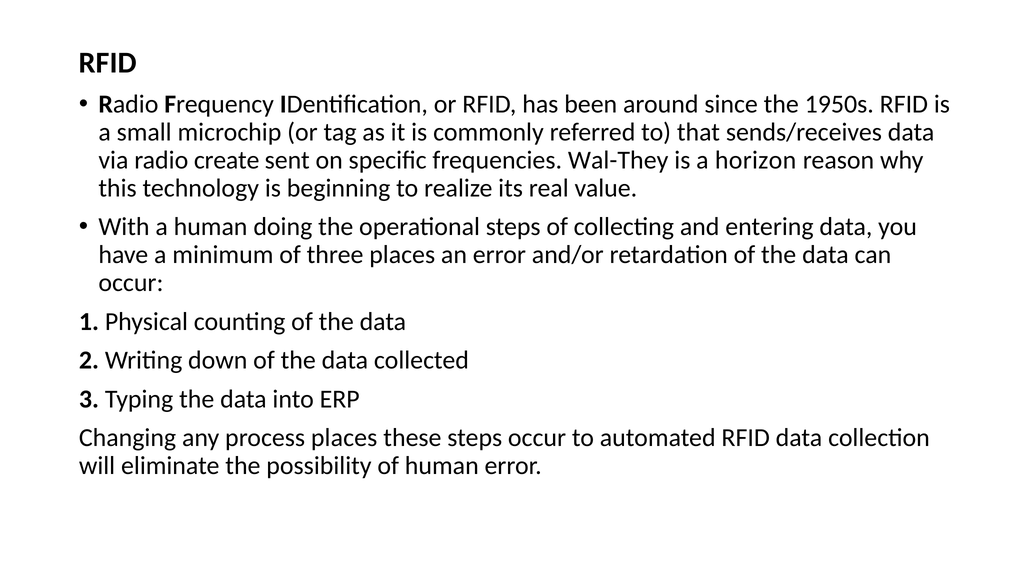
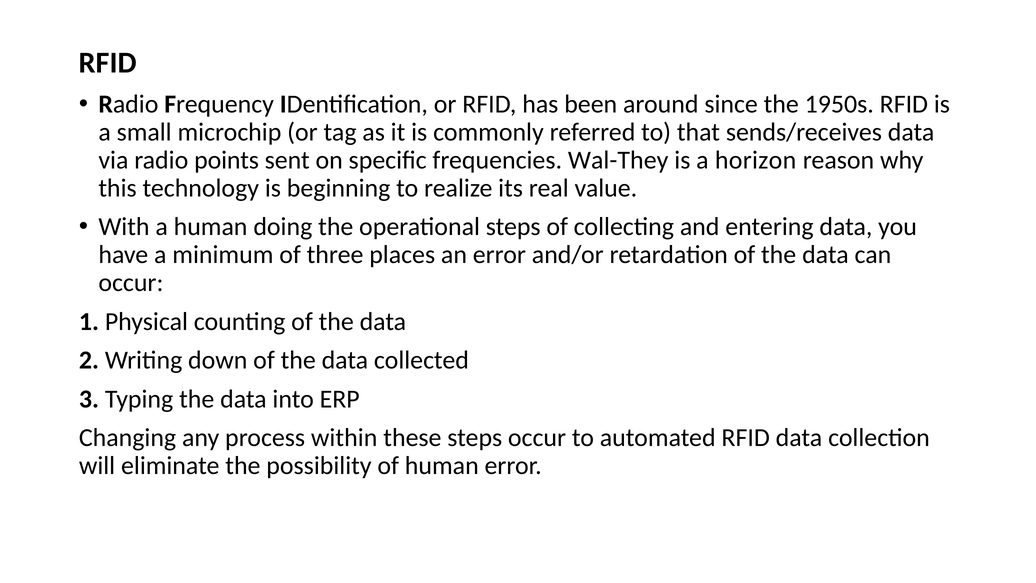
create: create -> points (227, 160)
process places: places -> within (344, 438)
